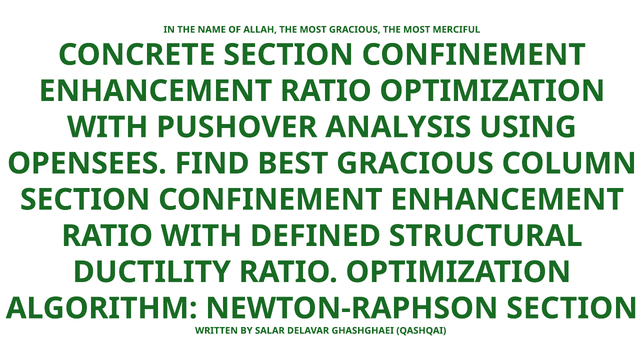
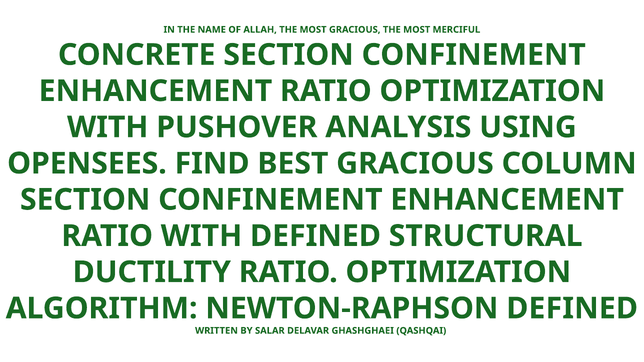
SECTION: SECTION -> DEFINED (572, 309)
